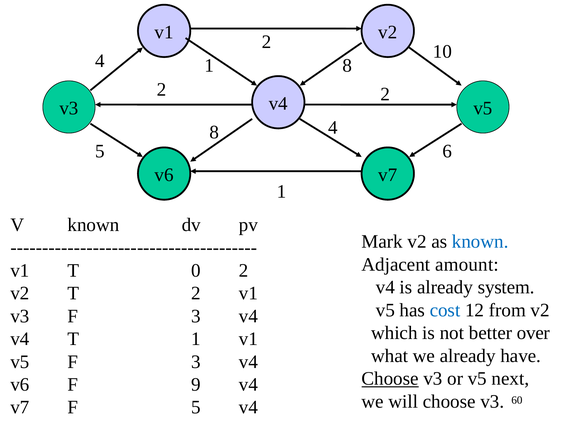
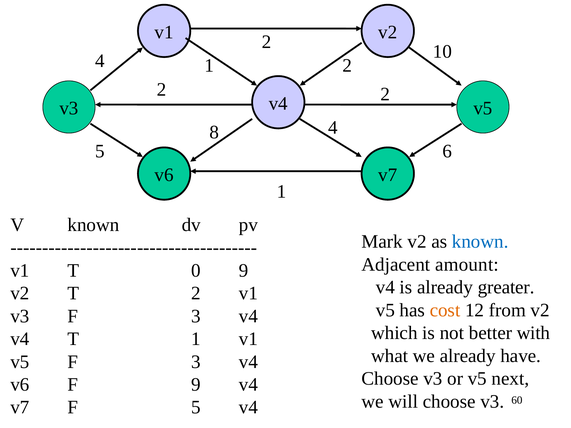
1 8: 8 -> 2 (347, 66)
0 2: 2 -> 9 (244, 271)
system: system -> greater (506, 287)
cost colour: blue -> orange (445, 310)
over: over -> with (533, 333)
Choose underline: present -> none (390, 379)
